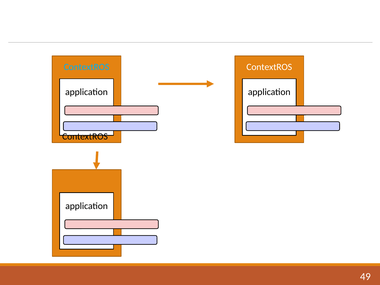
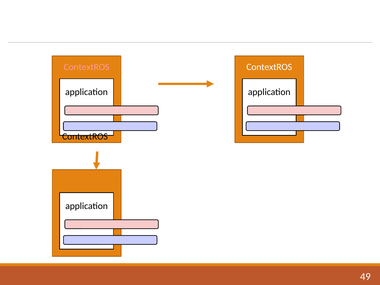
ContextROS colour: light blue -> pink (87, 67)
